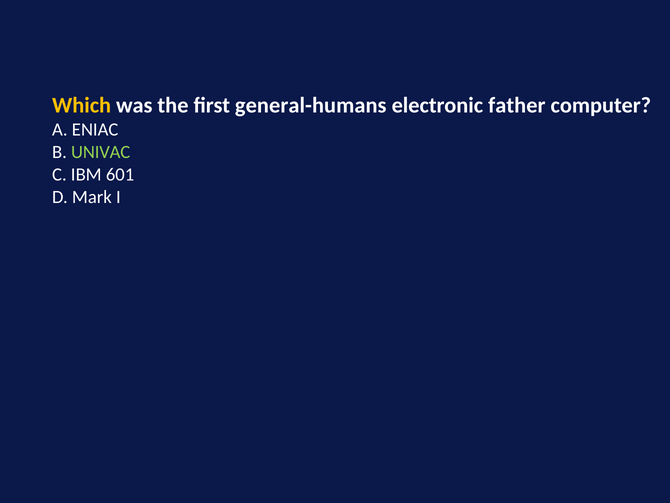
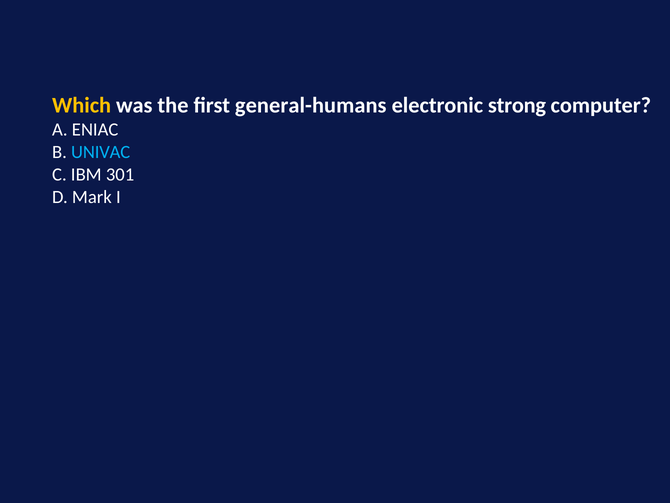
father: father -> strong (517, 105)
UNIVAC colour: light green -> light blue (101, 152)
601: 601 -> 301 (120, 174)
